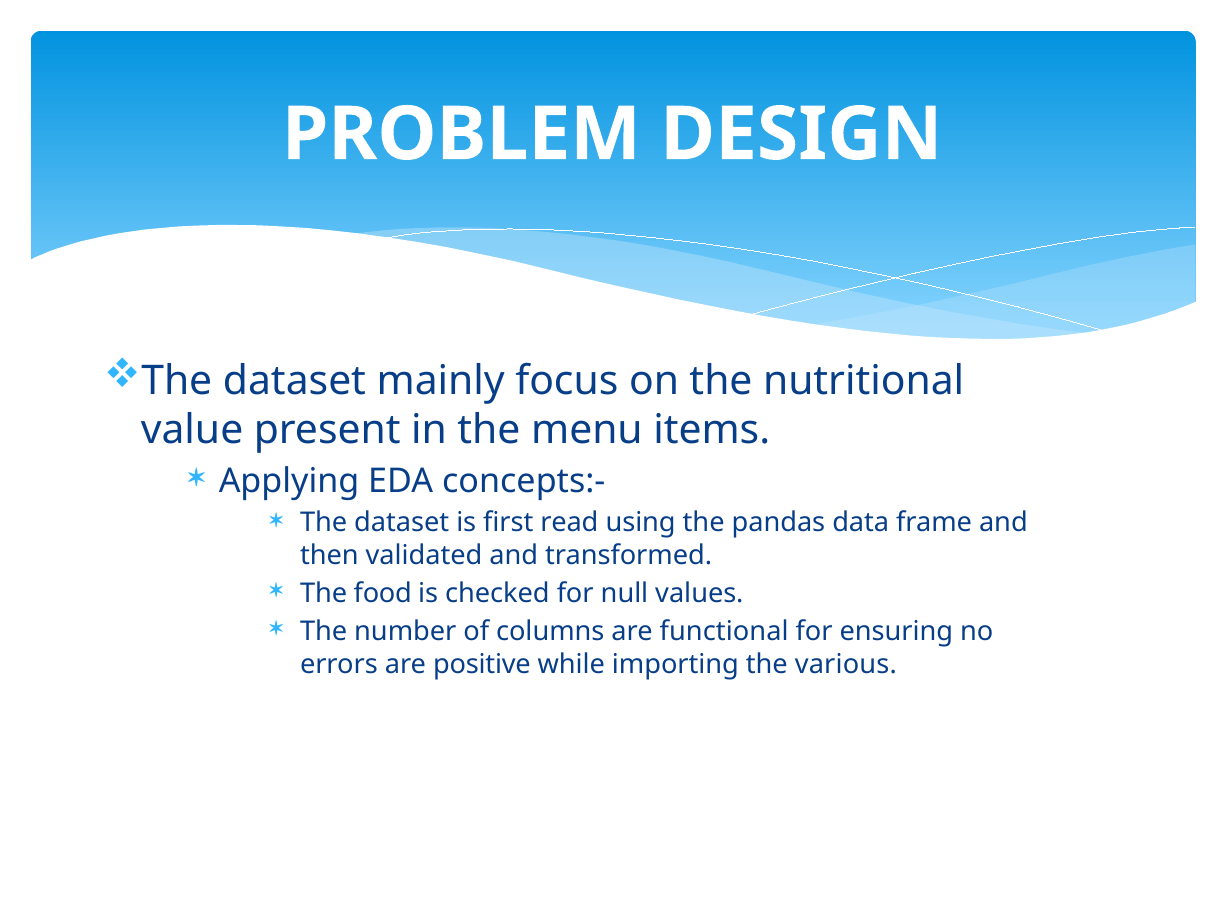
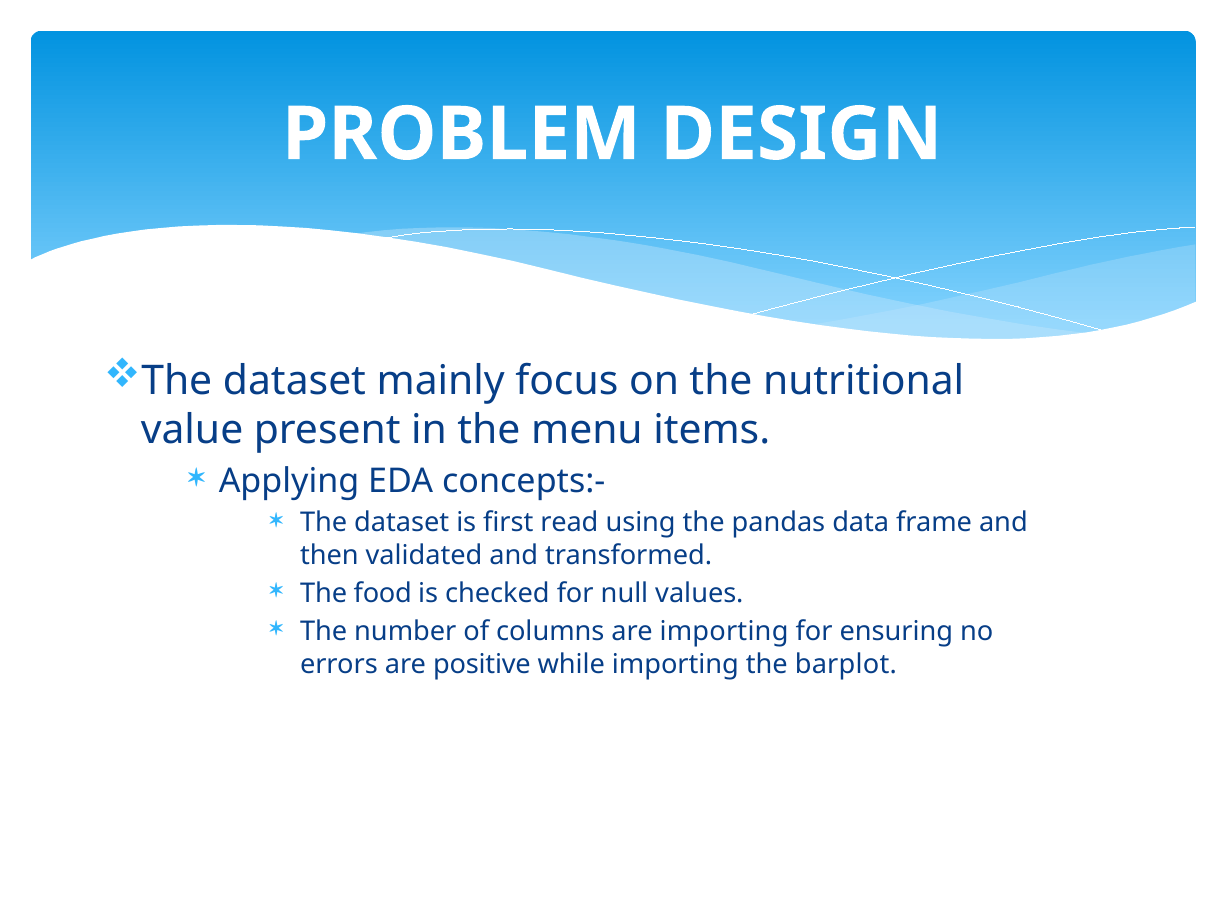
are functional: functional -> importing (724, 631)
various: various -> barplot (846, 664)
